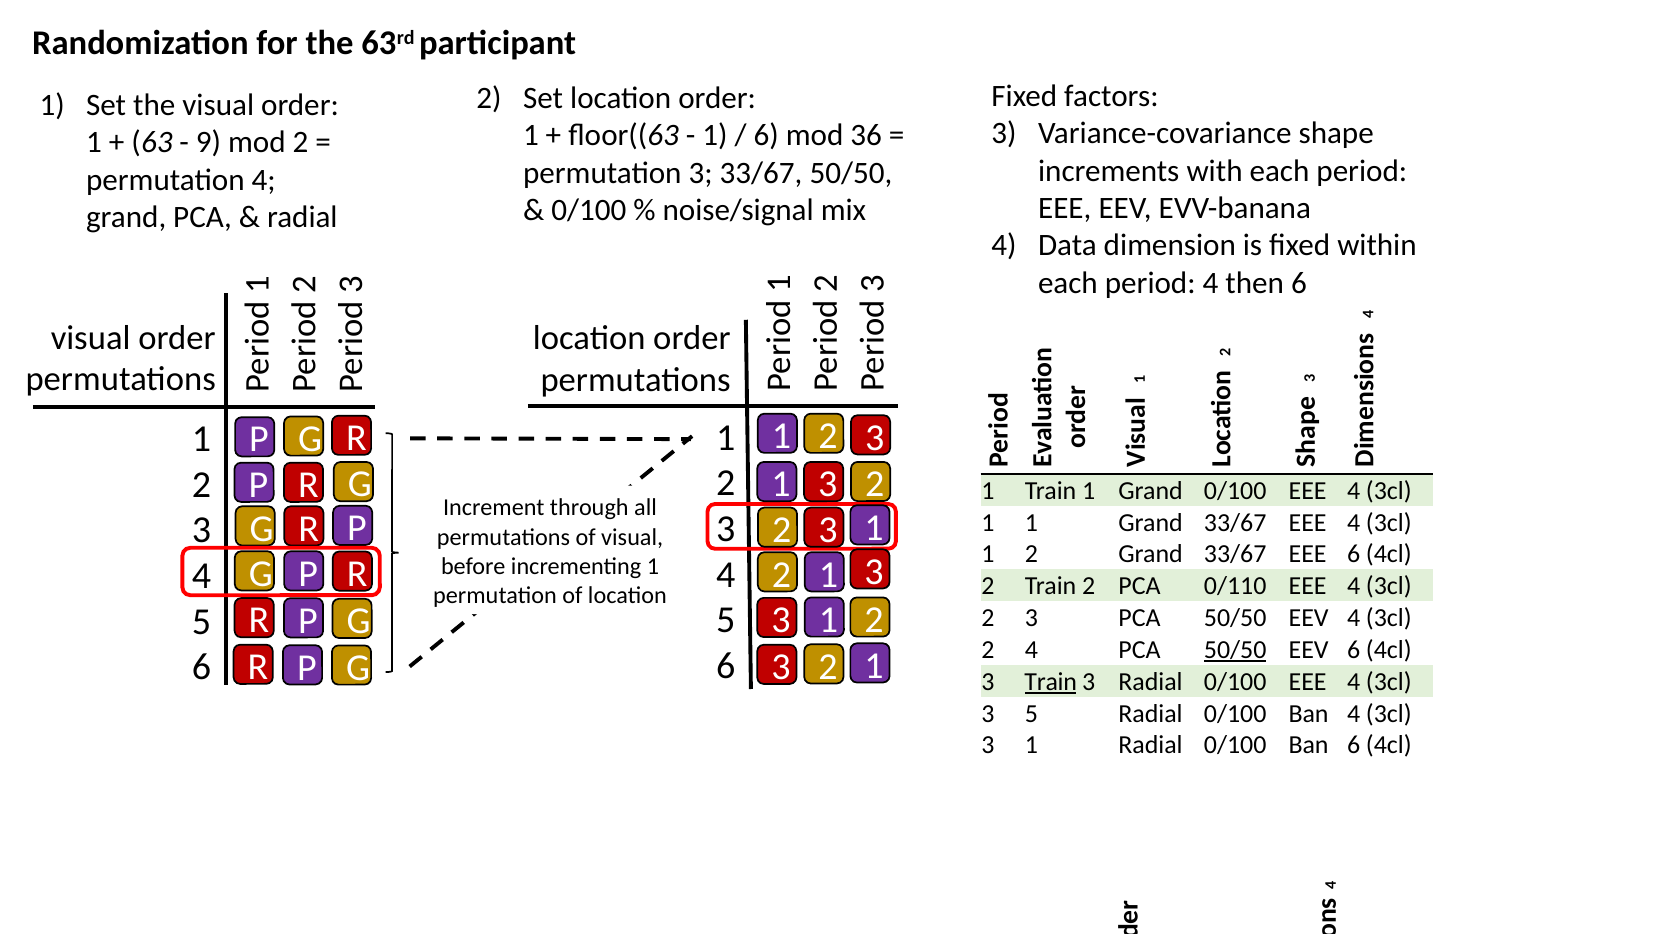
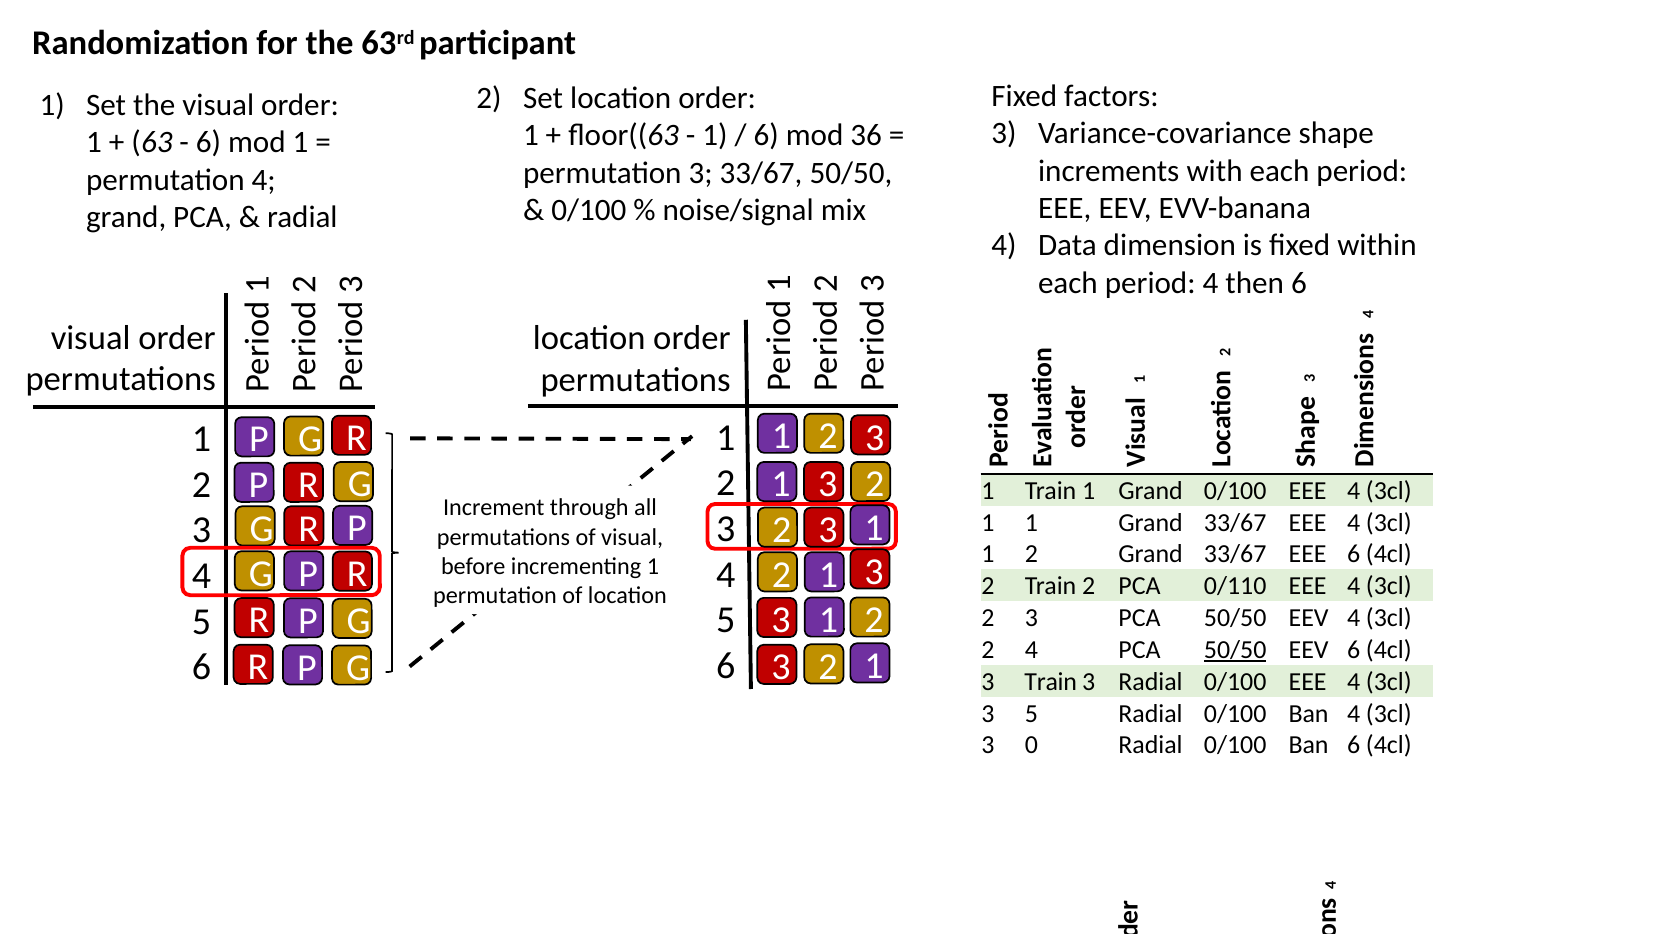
9: 9 -> 6 (209, 142)
mod 2: 2 -> 1 (301, 142)
Train underline: present -> none (1051, 681)
1: 1 -> 0 (1031, 745)
